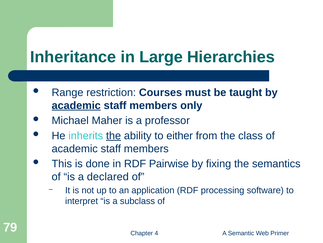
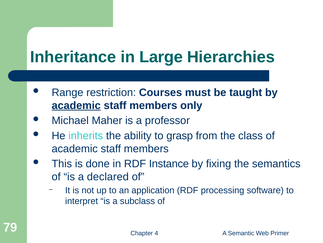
the underline: present -> none (114, 135)
either: either -> grasp (180, 135)
Pairwise: Pairwise -> Instance (169, 163)
